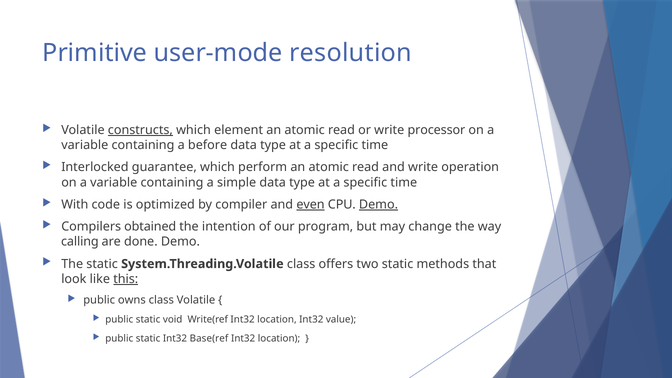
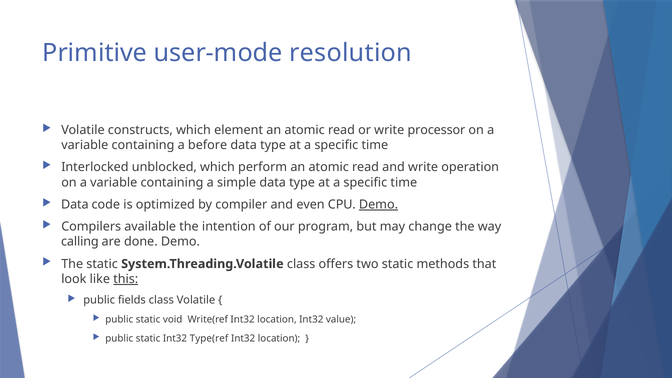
constructs underline: present -> none (140, 130)
guarantee: guarantee -> unblocked (164, 167)
With: With -> Data (75, 205)
even underline: present -> none (310, 205)
obtained: obtained -> available (150, 227)
owns: owns -> fields (132, 300)
Base(ref: Base(ref -> Type(ref (209, 338)
